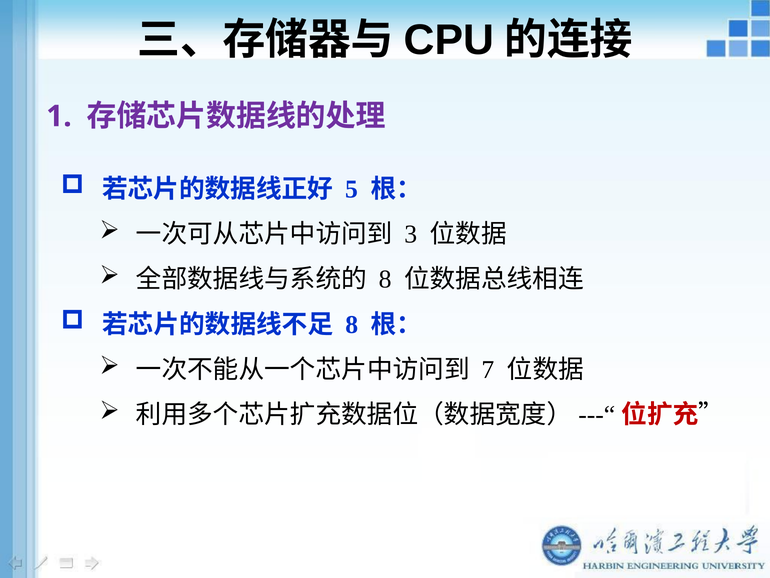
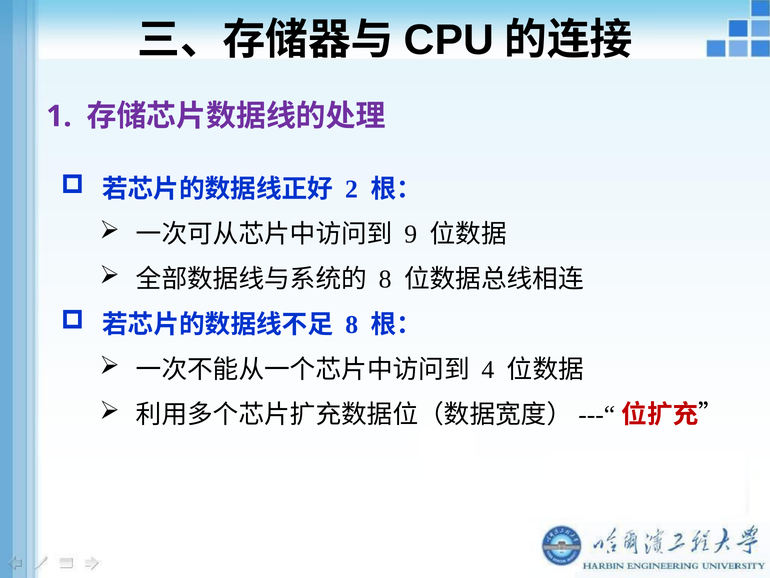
5: 5 -> 2 (352, 189)
3: 3 -> 9 (411, 234)
7: 7 -> 4 (488, 369)
